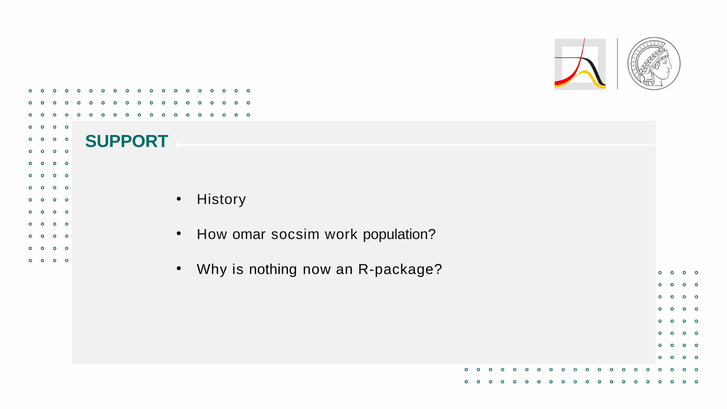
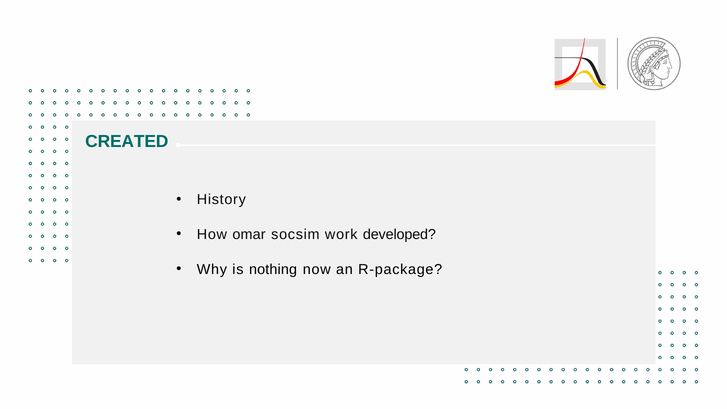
SUPPORT: SUPPORT -> CREATED (127, 141)
population: population -> developed (399, 234)
